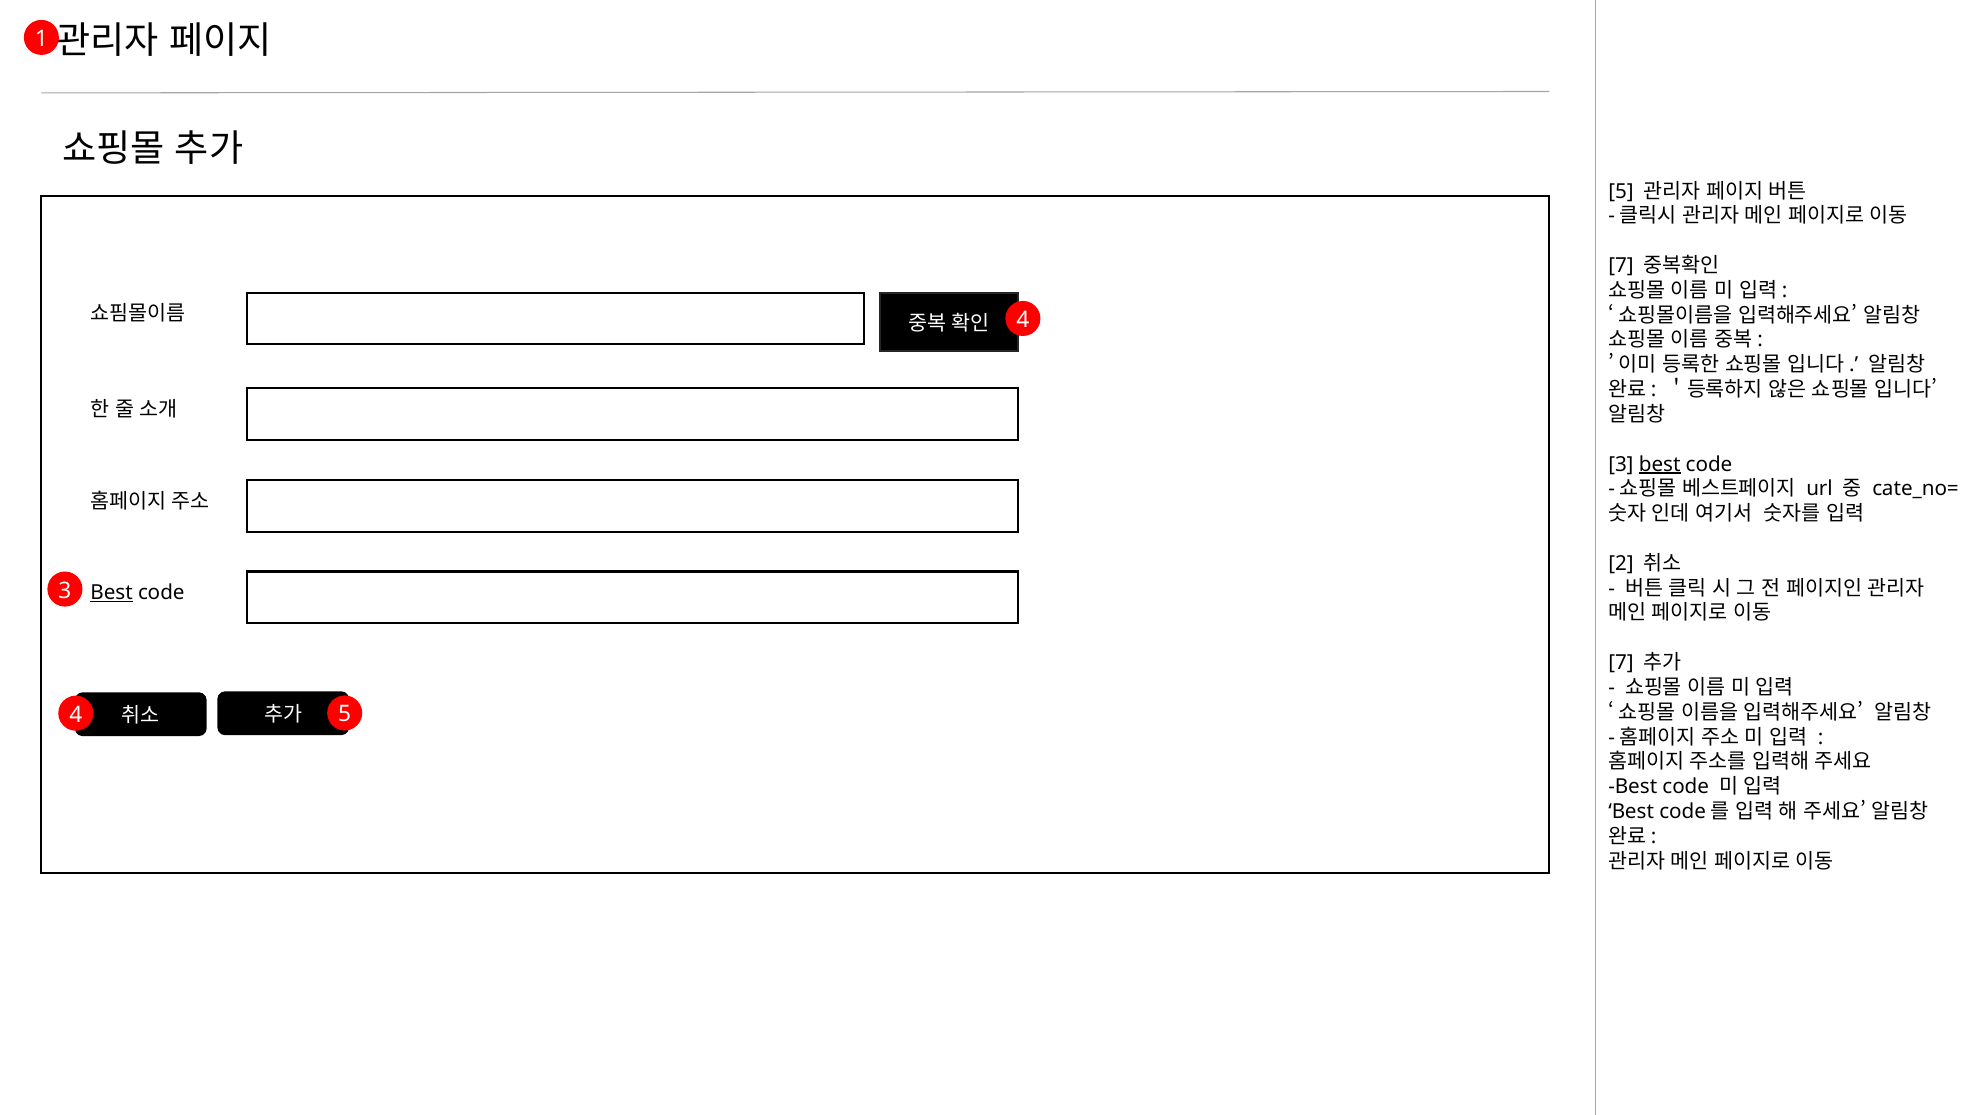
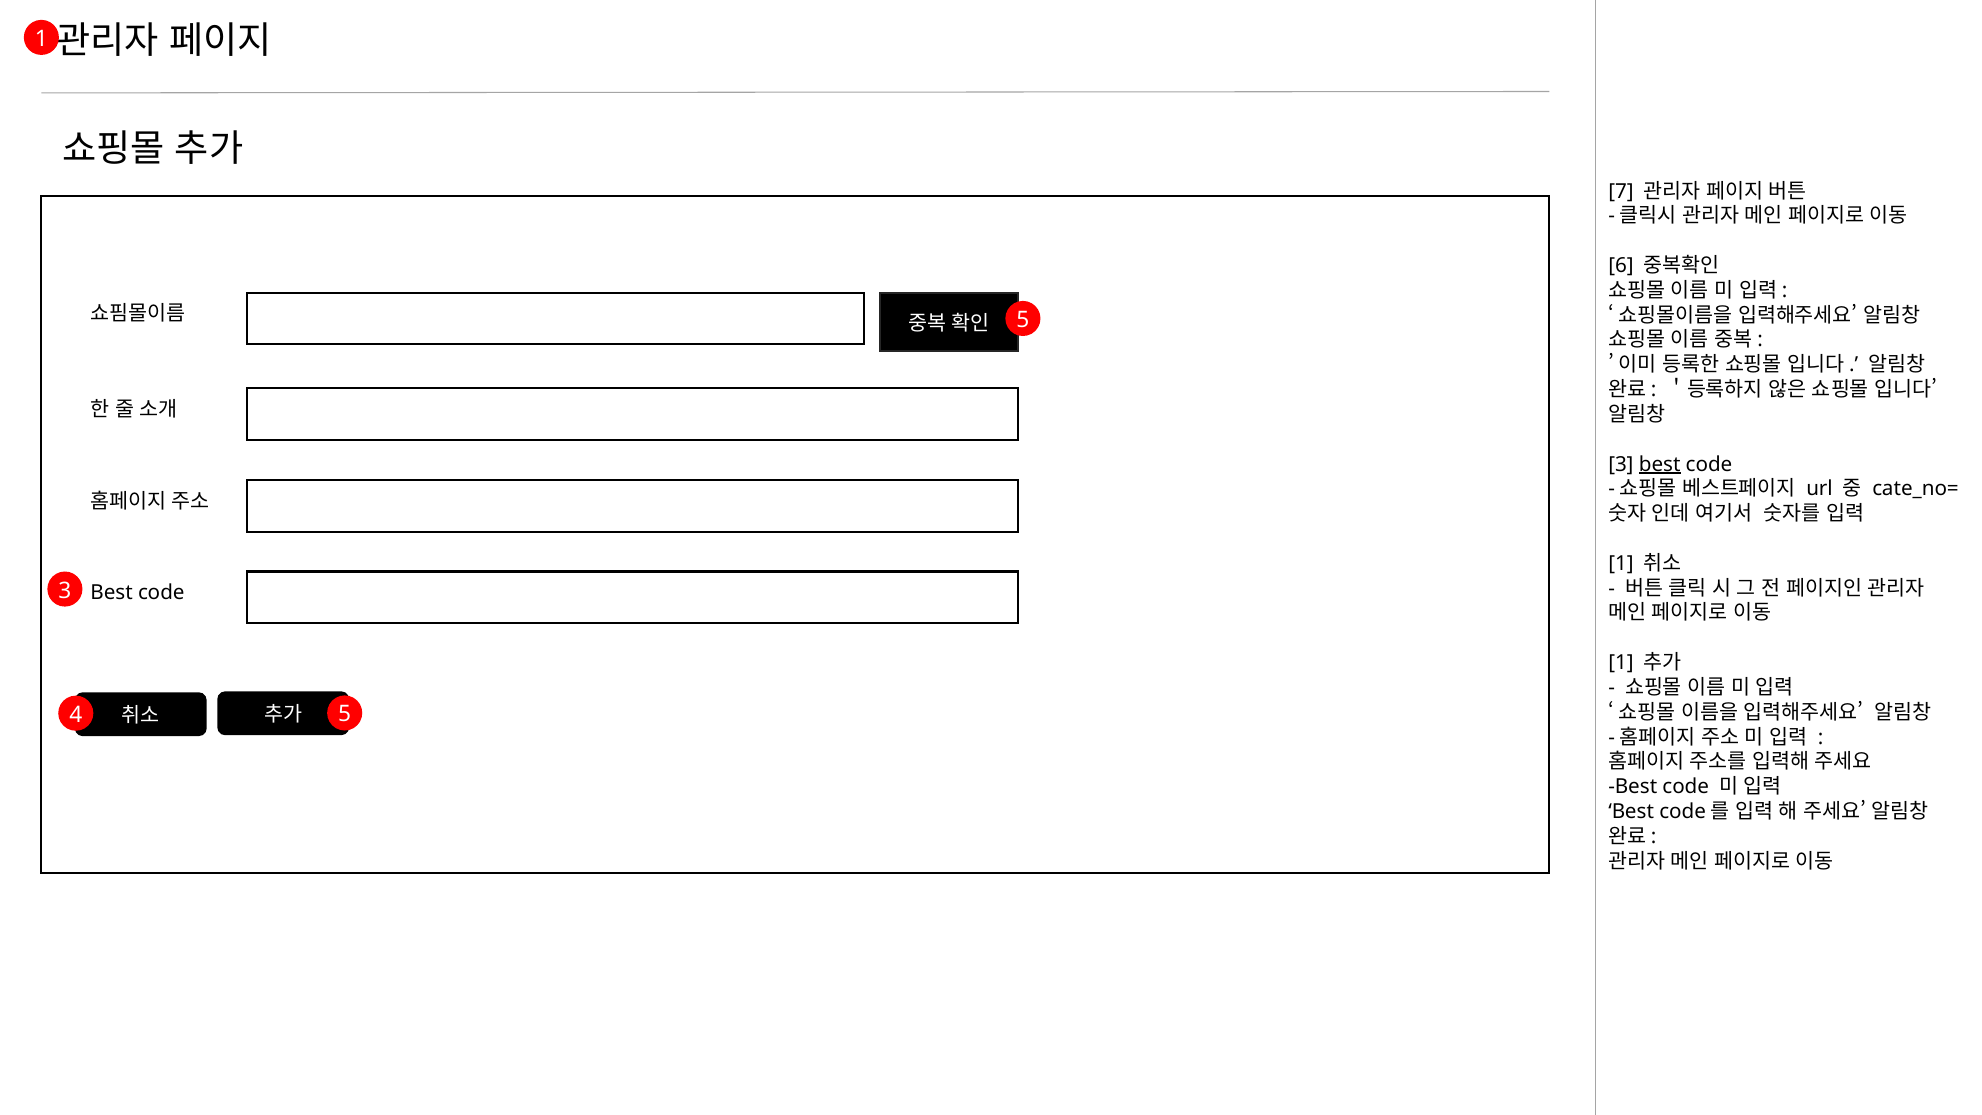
5: 5 -> 7 (1621, 191)
7: 7 -> 6 (1621, 266)
4: 4 -> 5 (1023, 320)
2: 2 -> 1 (1621, 563)
Best underline: present -> none (112, 593)
7: 7 -> 1 (1621, 663)
